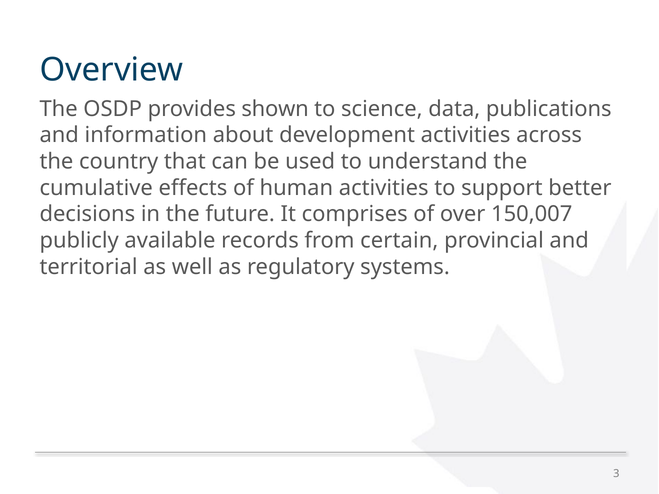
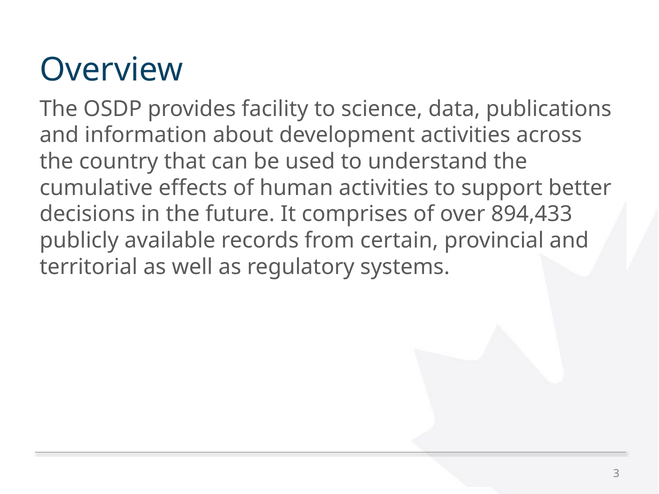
shown: shown -> facility (275, 109)
150,007: 150,007 -> 894,433 (532, 214)
